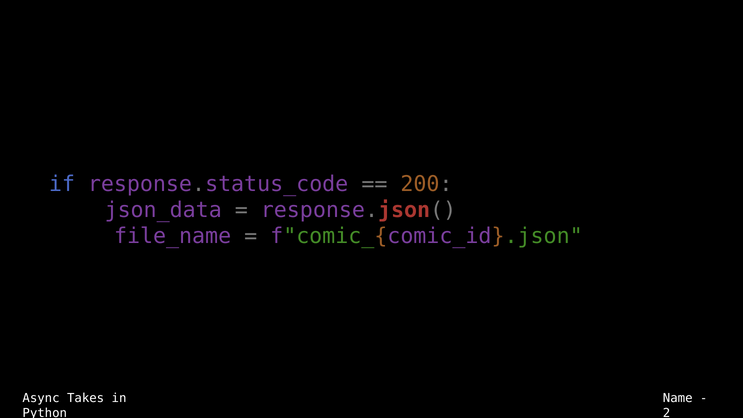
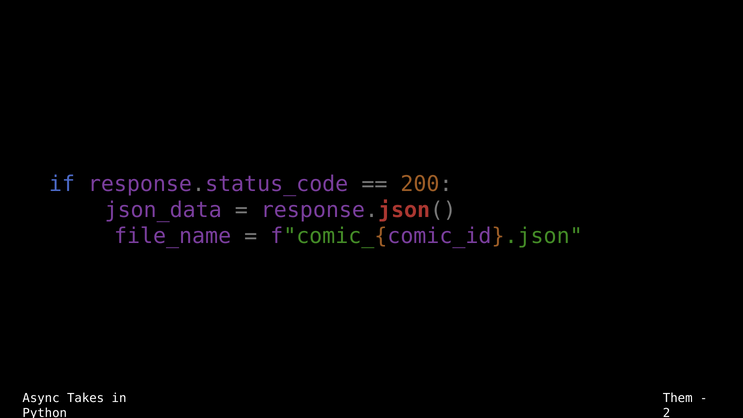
Name: Name -> Them (678, 398)
